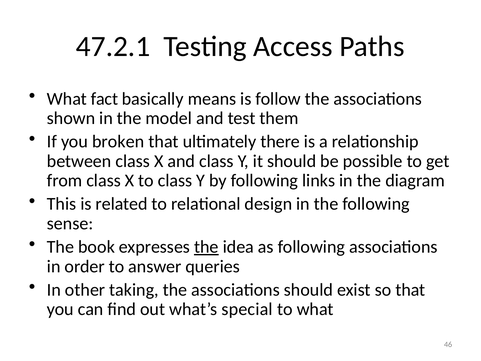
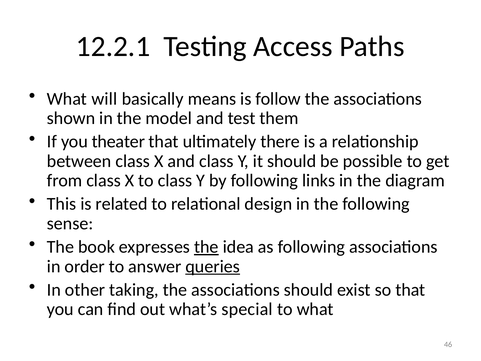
47.2.1: 47.2.1 -> 12.2.1 (113, 47)
fact: fact -> will (104, 99)
broken: broken -> theater (118, 142)
queries underline: none -> present (213, 266)
